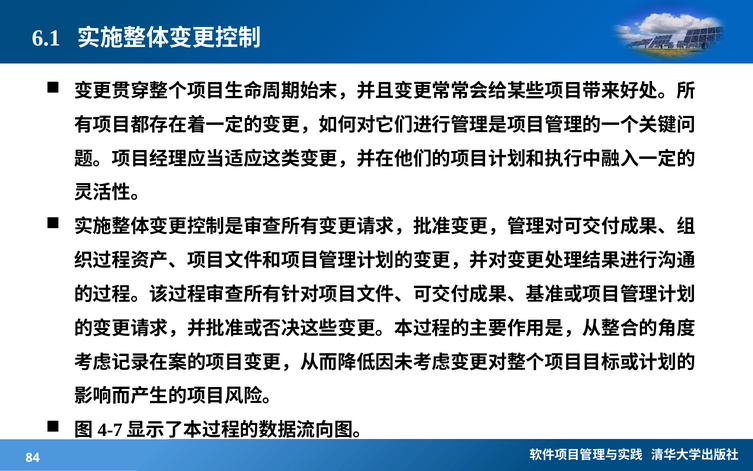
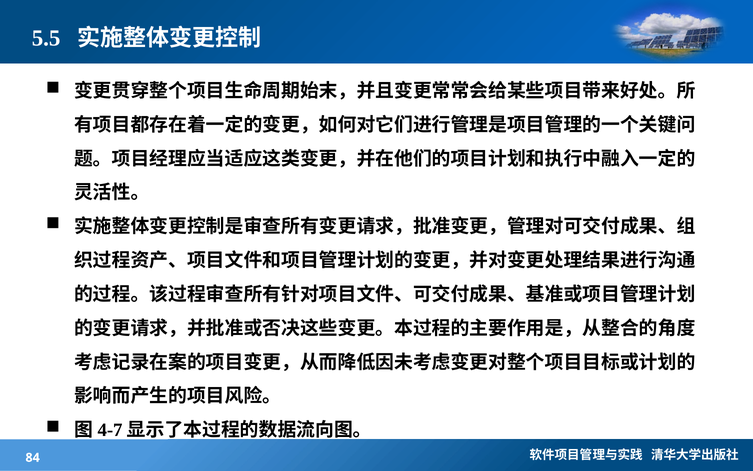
6.1: 6.1 -> 5.5 (46, 38)
